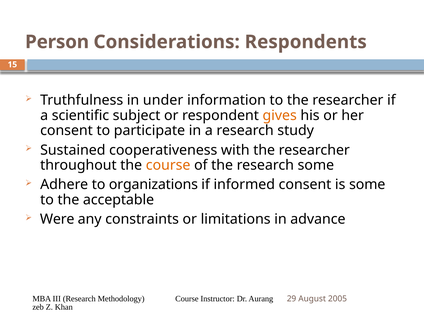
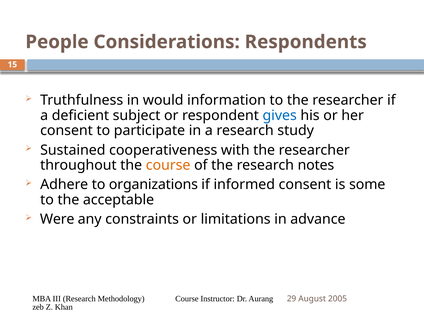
Person: Person -> People (57, 42)
under: under -> would (163, 100)
scientific: scientific -> deficient (80, 115)
gives colour: orange -> blue (280, 115)
research some: some -> notes (316, 165)
